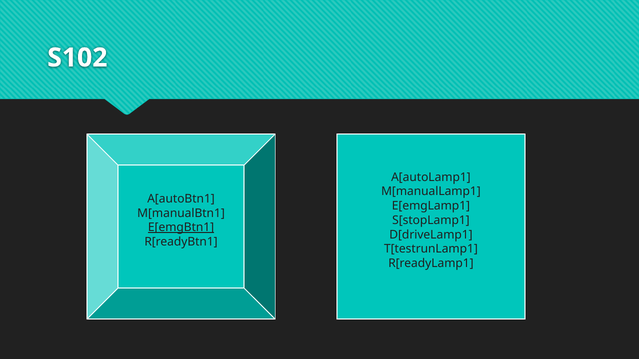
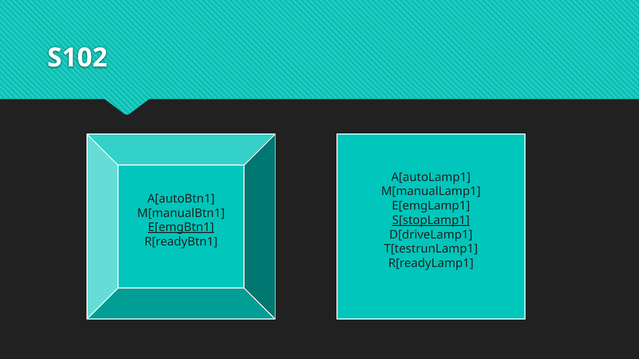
S[stopLamp1 underline: none -> present (431, 221)
